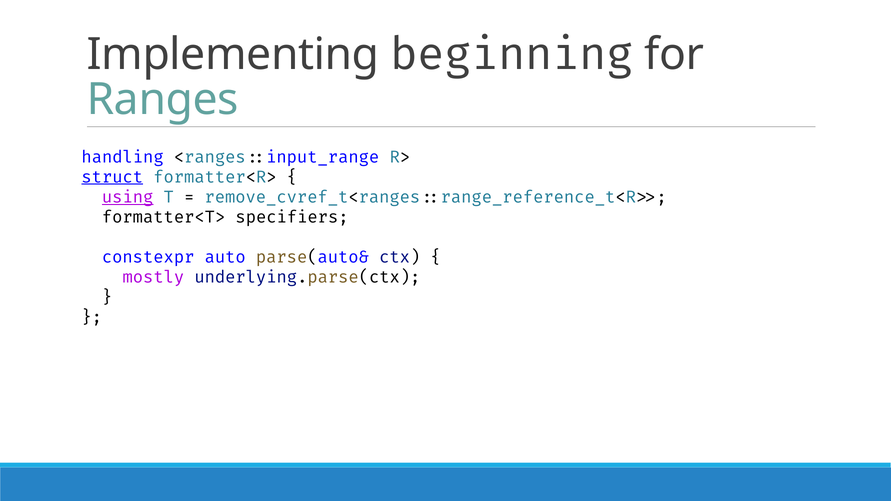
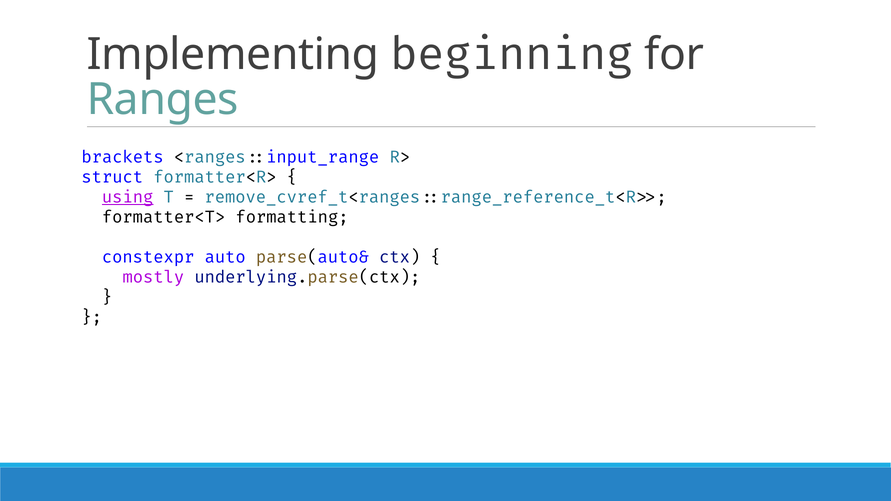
handling: handling -> brackets (123, 157)
struct underline: present -> none (112, 177)
specifiers: specifiers -> formatting (292, 217)
